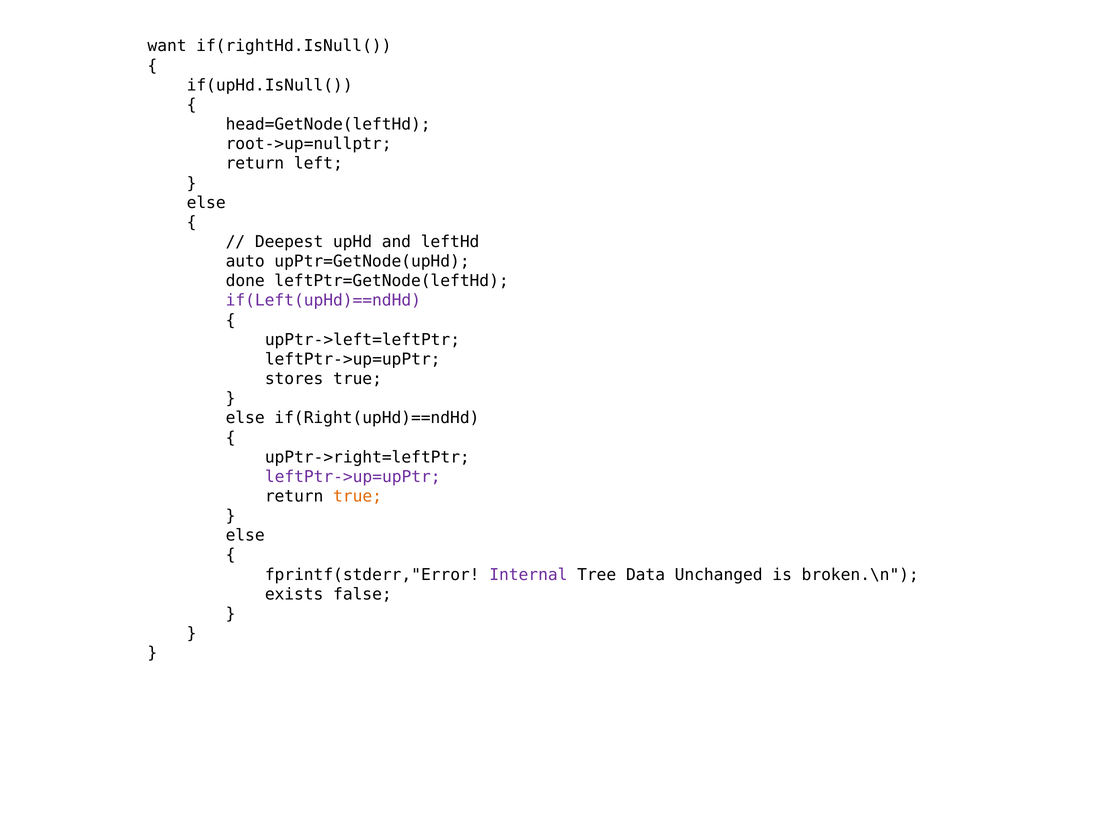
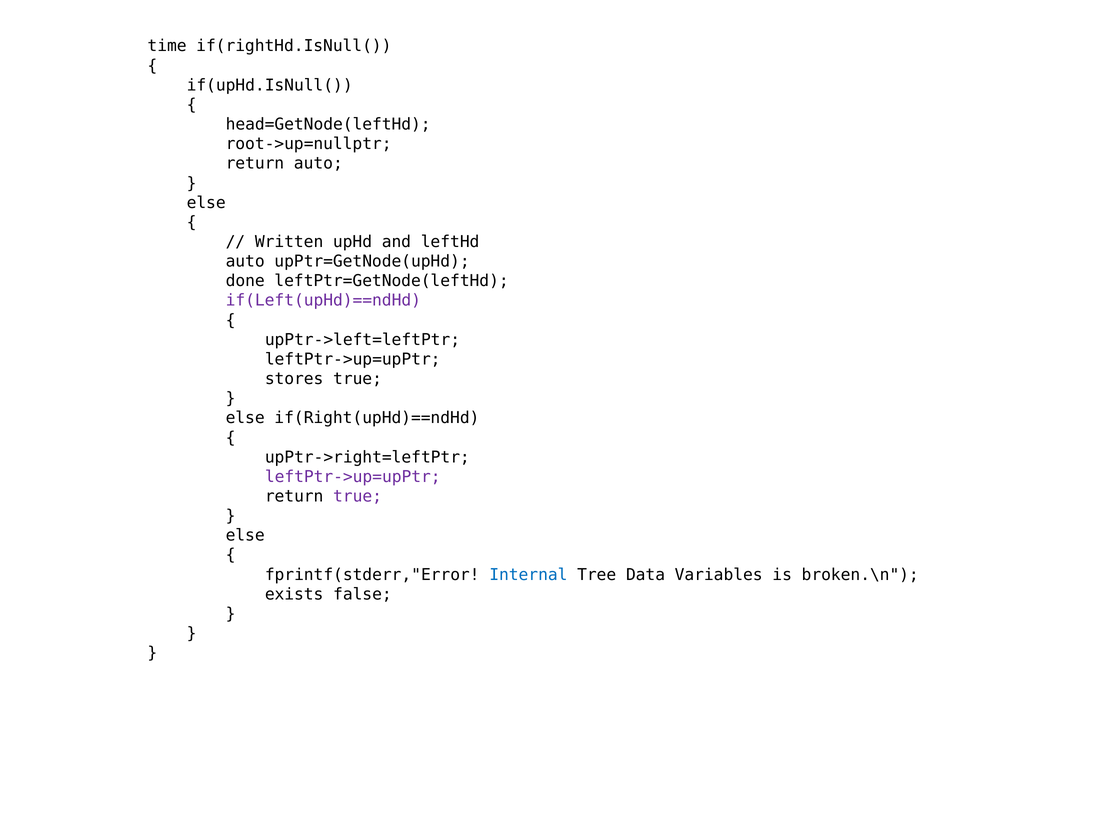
want: want -> time (167, 46)
return left: left -> auto (318, 164)
Deepest: Deepest -> Written (289, 242)
true colour: orange -> purple (358, 496)
Internal colour: purple -> blue (528, 575)
Unchanged: Unchanged -> Variables (719, 575)
